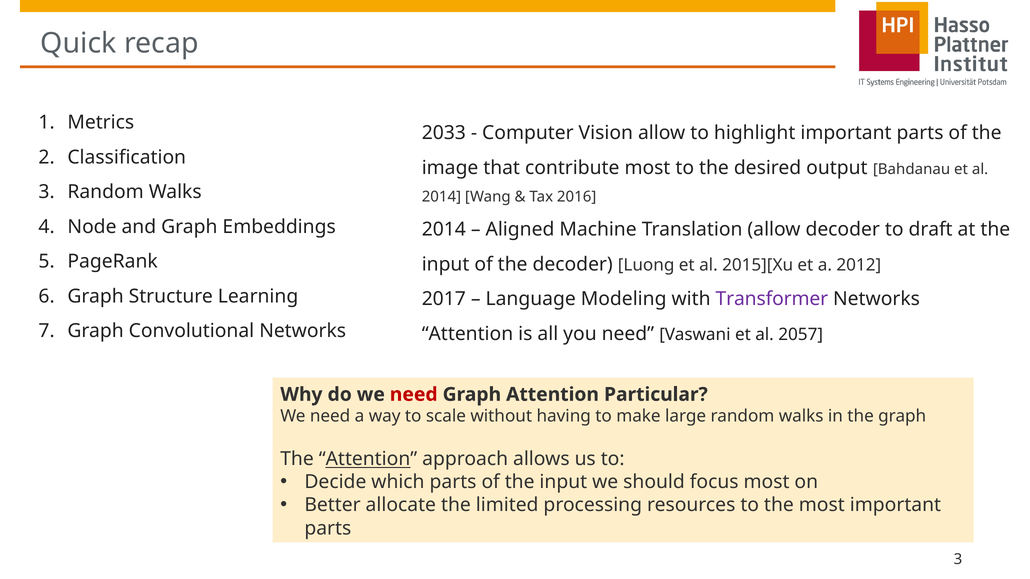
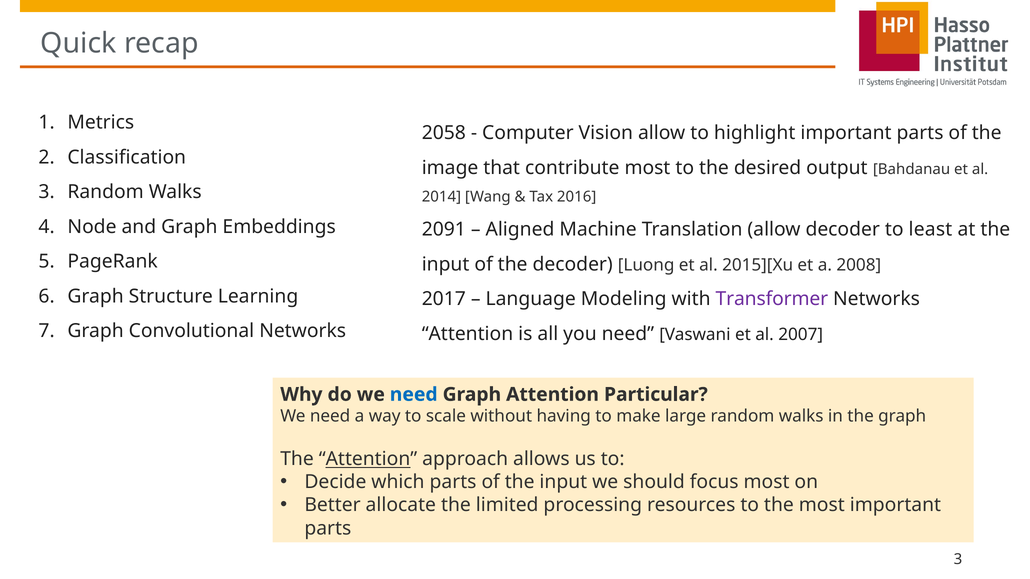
2033: 2033 -> 2058 (444, 133)
2014: 2014 -> 2091 (444, 230)
draft: draft -> least (930, 230)
2012: 2012 -> 2008 (859, 265)
2057: 2057 -> 2007 (801, 335)
need colour: red -> blue (414, 395)
